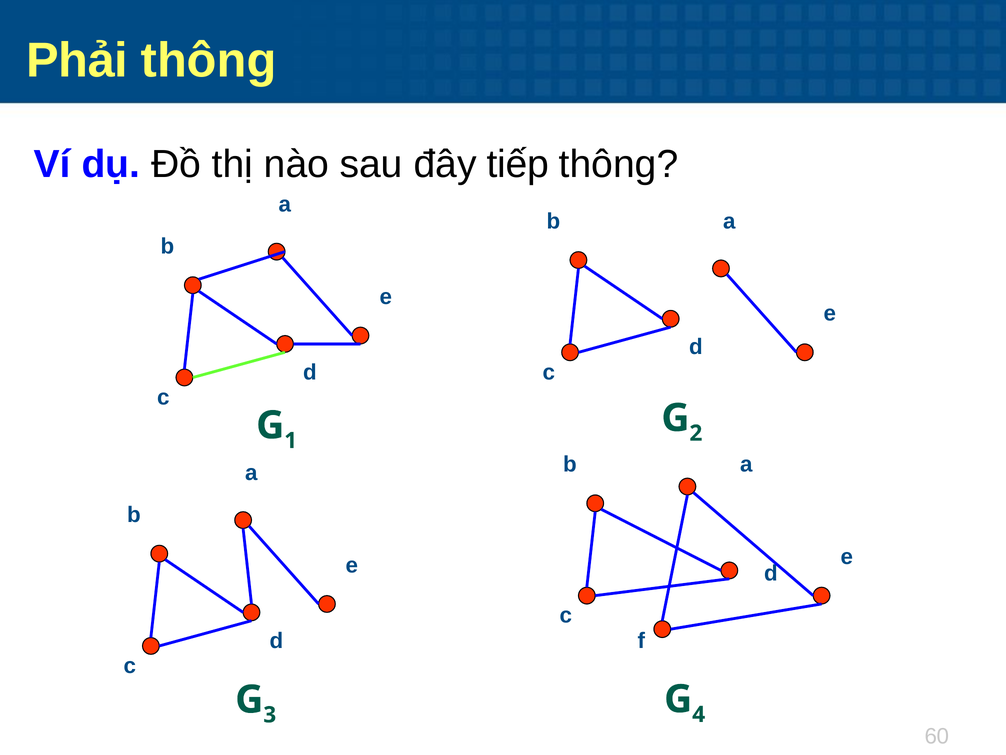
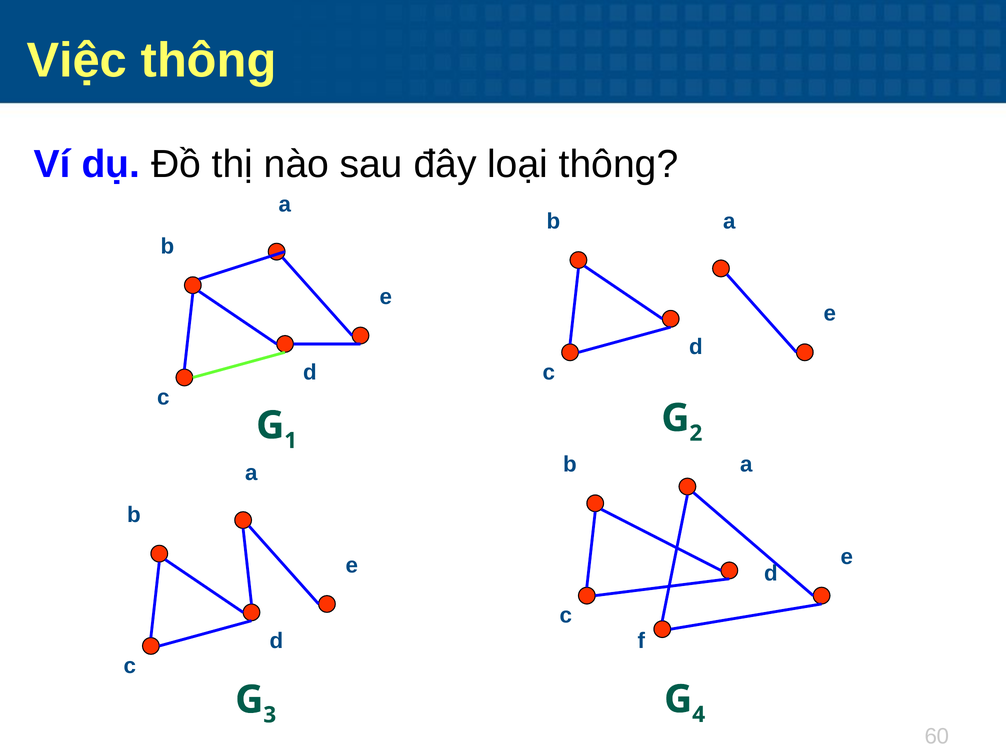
Phải: Phải -> Việc (77, 60)
tiếp: tiếp -> loại (518, 164)
